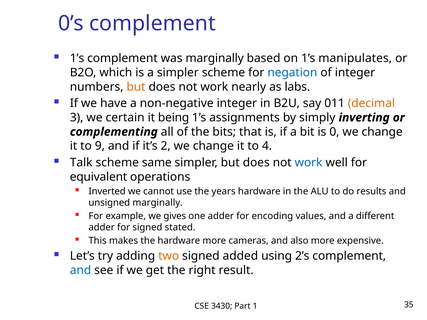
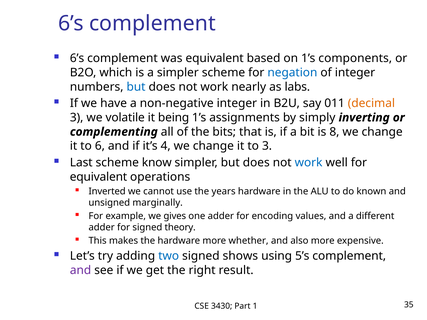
0’s: 0’s -> 6’s (71, 24)
1’s: 1’s -> 6’s (77, 58)
was marginally: marginally -> equivalent (215, 58)
manipulates: manipulates -> components (355, 58)
but colour: orange -> blue (136, 87)
certain: certain -> volatile (125, 118)
0: 0 -> 8 (334, 132)
9: 9 -> 6 (100, 146)
2: 2 -> 4 (166, 146)
to 4: 4 -> 3 (267, 146)
Talk: Talk -> Last (81, 163)
same: same -> know (157, 163)
results: results -> known (371, 192)
stated: stated -> theory (180, 228)
cameras: cameras -> whether (249, 241)
two colour: orange -> blue (169, 256)
added: added -> shows (240, 256)
2’s: 2’s -> 5’s (302, 256)
and colour: blue -> purple (81, 270)
